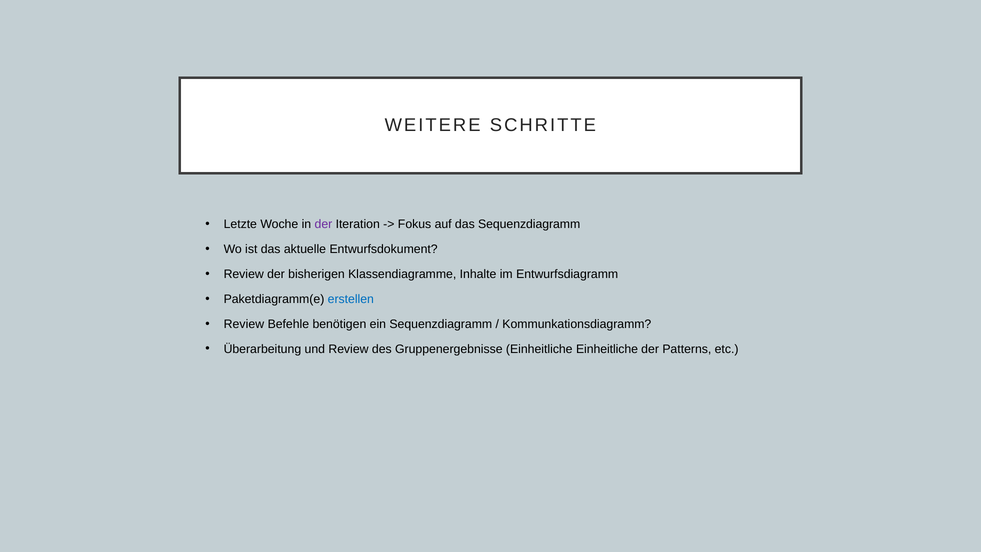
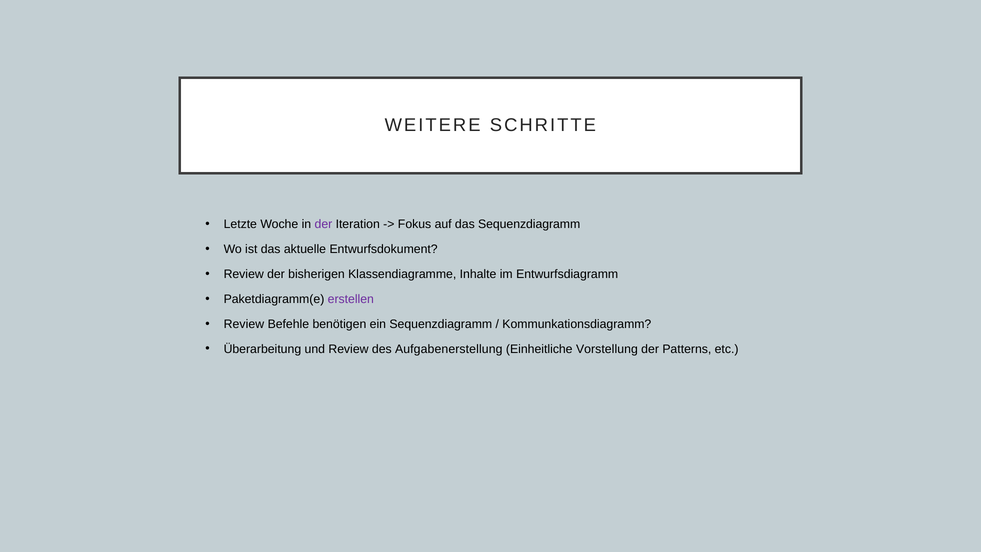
erstellen colour: blue -> purple (351, 299)
Gruppenergebnisse: Gruppenergebnisse -> Aufgabenerstellung (449, 349)
Einheitliche Einheitliche: Einheitliche -> Vorstellung (607, 349)
